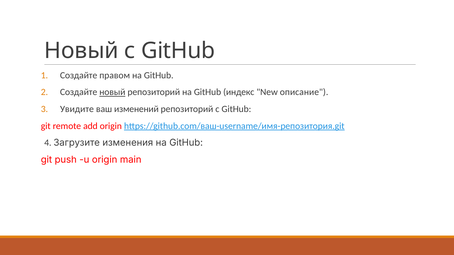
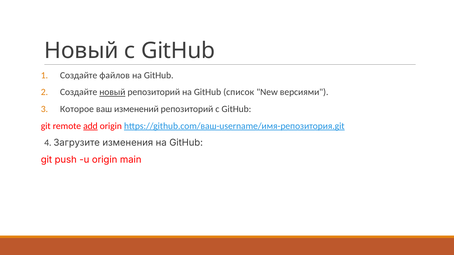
правом: правом -> файлов (115, 75)
индекс: индекс -> список (239, 92)
описание: описание -> версиями (304, 92)
Увидите: Увидите -> Которое (77, 109)
add underline: none -> present (90, 126)
